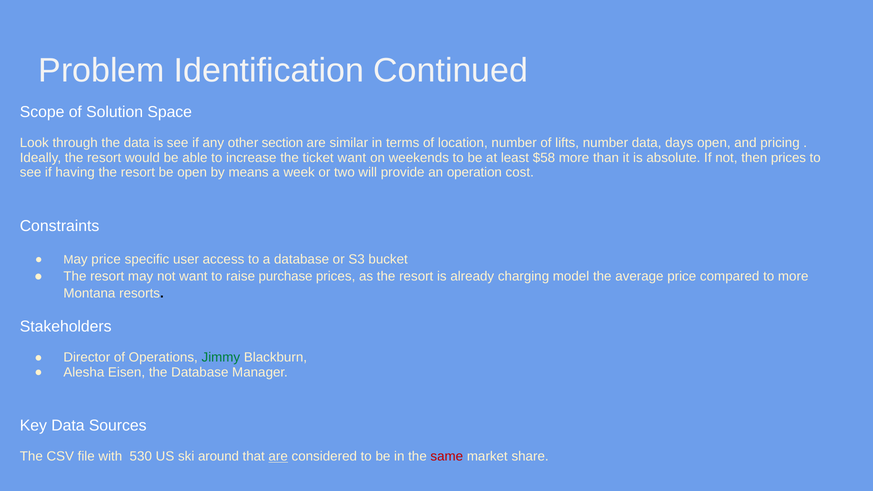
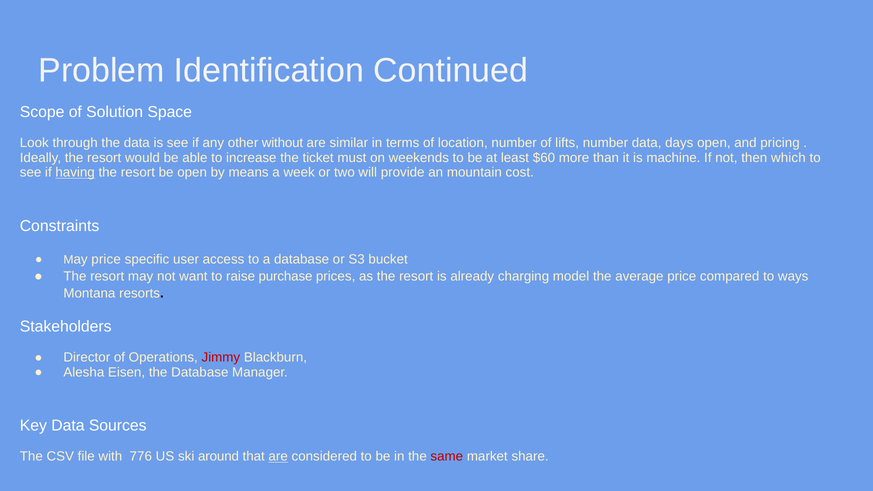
section: section -> without (282, 143)
ticket want: want -> must (352, 158)
$58: $58 -> $60 (544, 158)
absolute: absolute -> machine (673, 158)
then prices: prices -> which (788, 158)
having underline: none -> present (75, 173)
operation: operation -> mountain (474, 173)
to more: more -> ways (793, 276)
Jimmy colour: green -> red (221, 357)
530: 530 -> 776 (141, 457)
